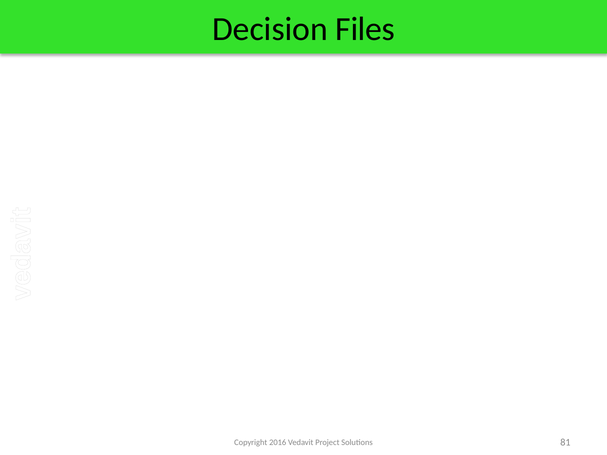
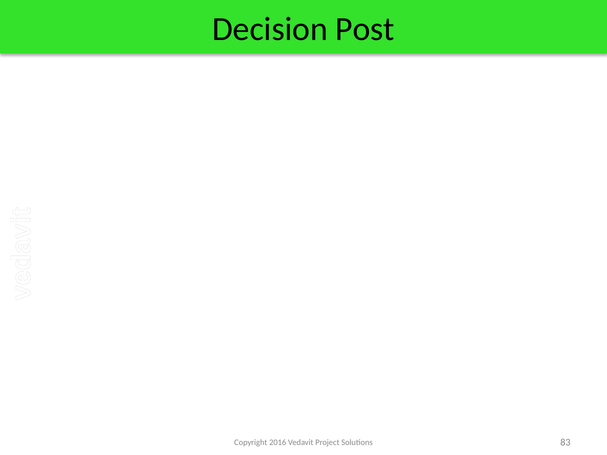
Files: Files -> Post (365, 29)
81: 81 -> 83 (565, 443)
